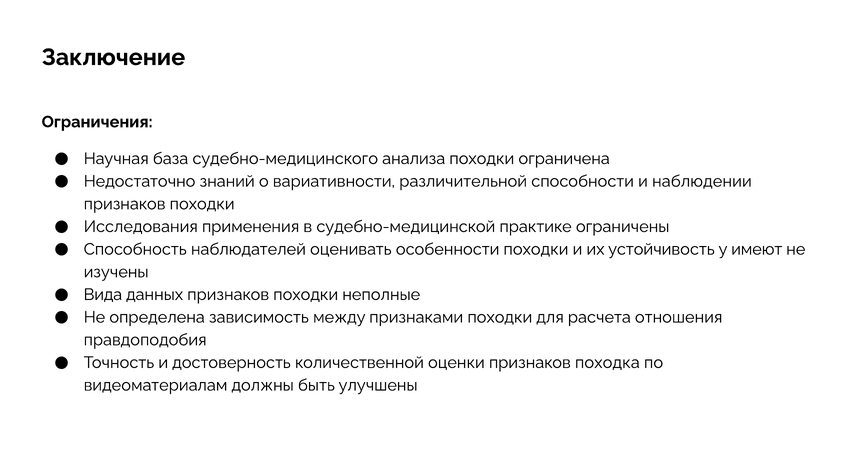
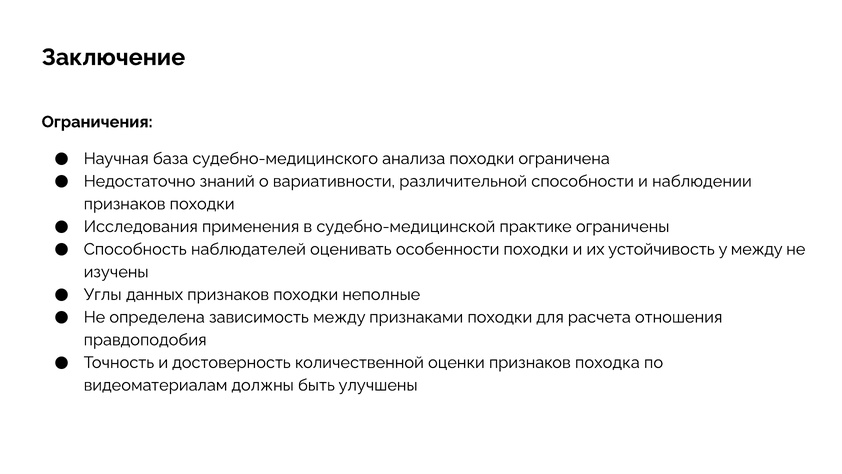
у имеют: имеют -> между (757, 249)
Вида: Вида -> Углы (103, 294)
